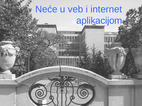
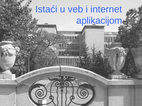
Neće: Neće -> Istaći (46, 9)
